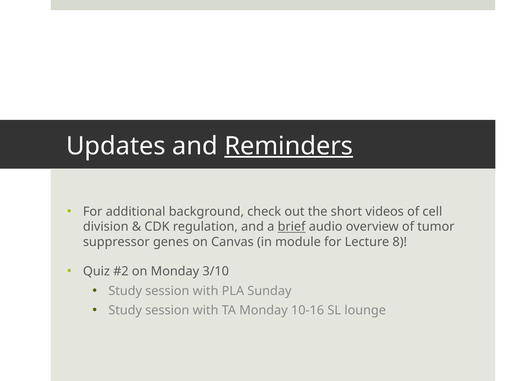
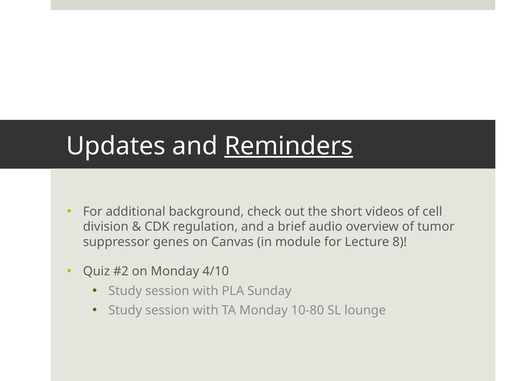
brief underline: present -> none (292, 227)
3/10: 3/10 -> 4/10 (216, 271)
10-16: 10-16 -> 10-80 (308, 310)
